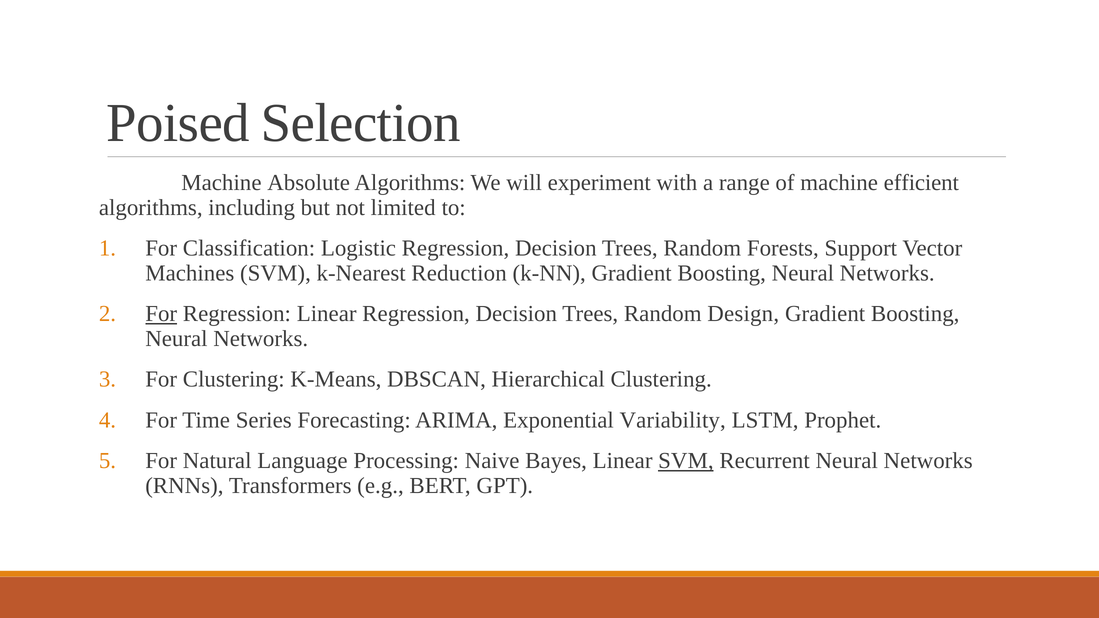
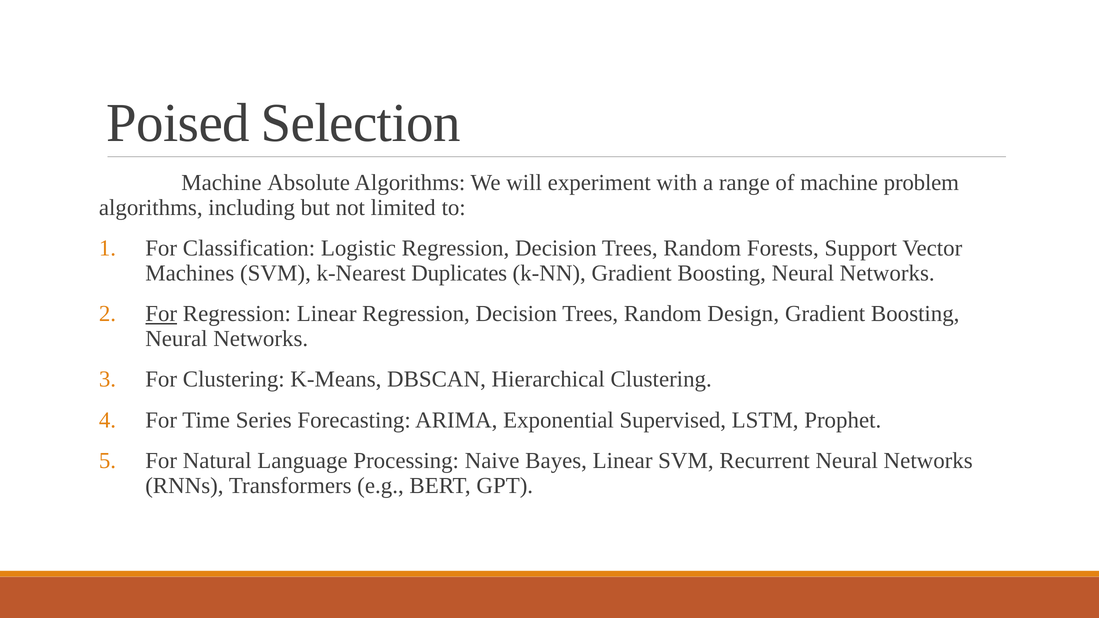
efficient: efficient -> problem (921, 183)
Reduction: Reduction -> Duplicates (459, 273)
Variability: Variability -> Supervised (673, 420)
SVM underline: present -> none (686, 461)
